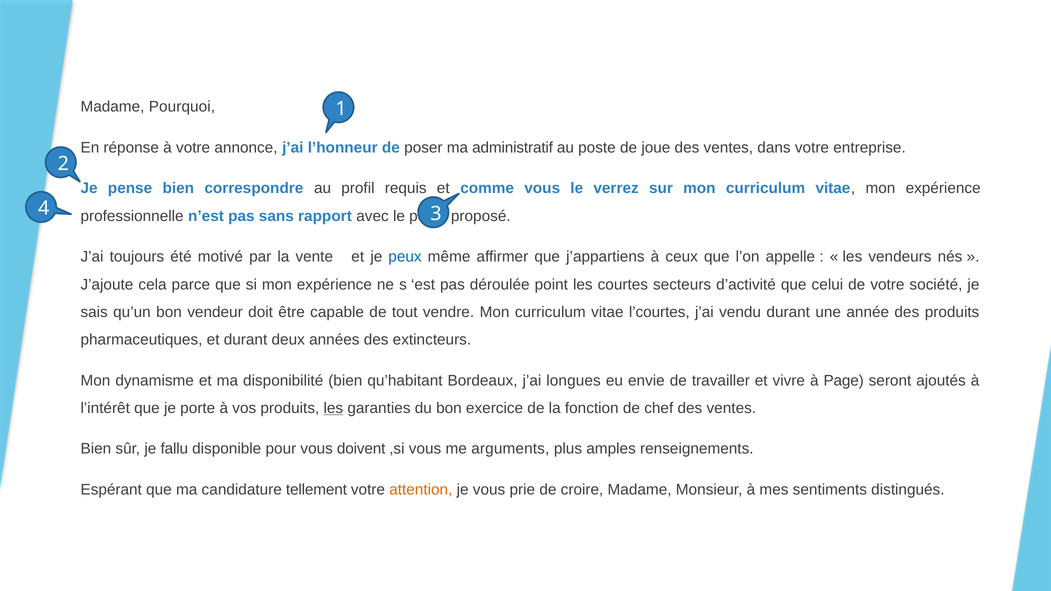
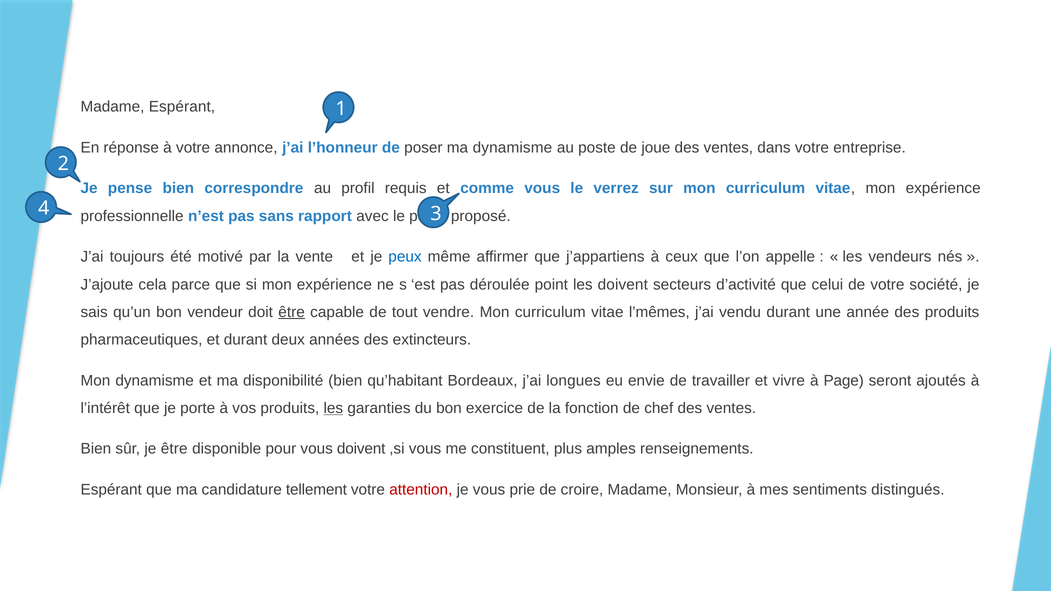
Madame Pourquoi: Pourquoi -> Espérant (182, 107)
ma administratif: administratif -> dynamisme (512, 148)
les courtes: courtes -> doivent (623, 285)
être underline: none -> present (292, 312)
l’courtes: l’courtes -> l’mêmes (659, 312)
je fallu: fallu -> être (174, 449)
arguments: arguments -> constituent (510, 449)
attention colour: orange -> red (421, 490)
